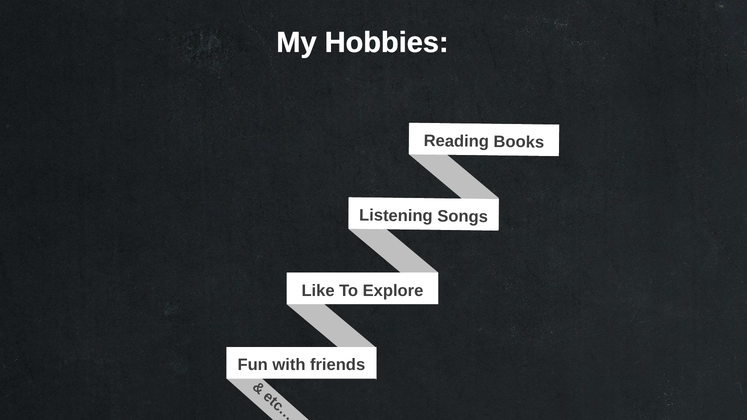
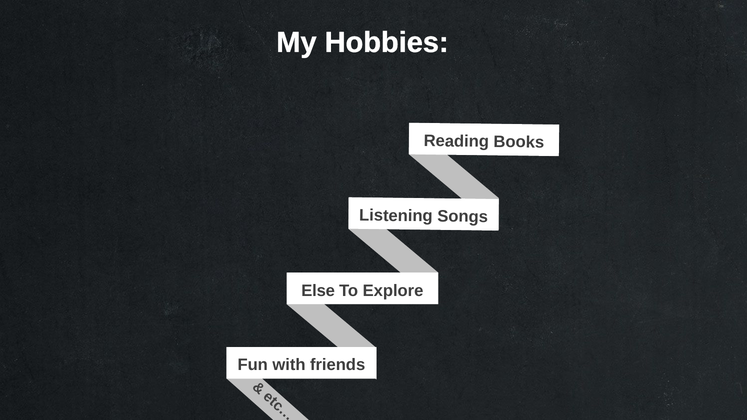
Like: Like -> Else (318, 291)
